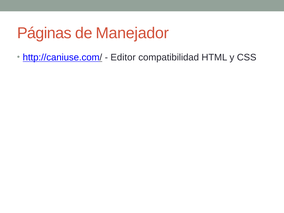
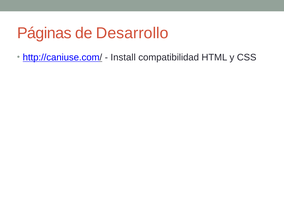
Manejador: Manejador -> Desarrollo (132, 33)
Editor: Editor -> Install (123, 57)
